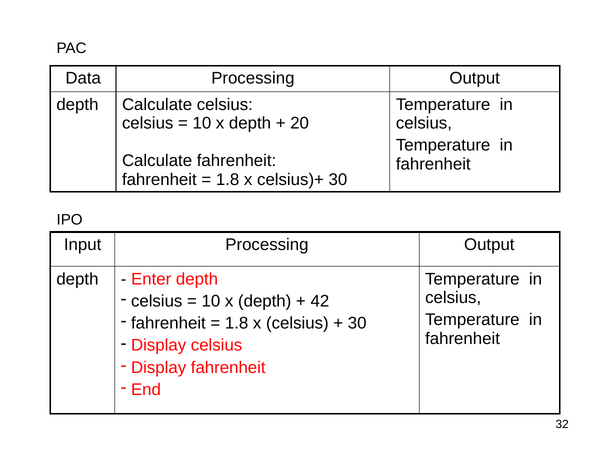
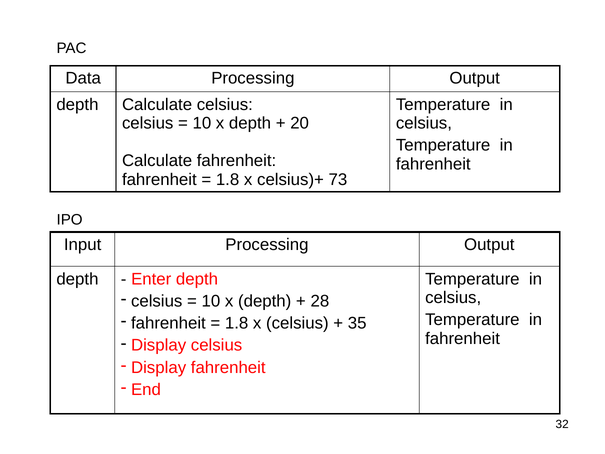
celsius)+ 30: 30 -> 73 (338, 179)
42: 42 -> 28 (320, 301)
30: 30 -> 35 (357, 323)
